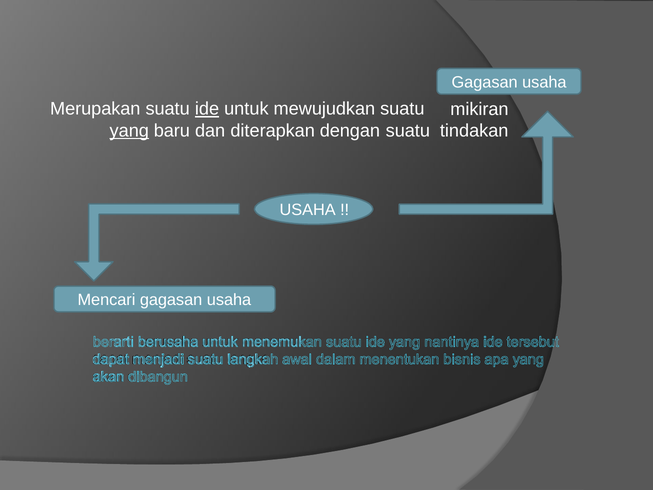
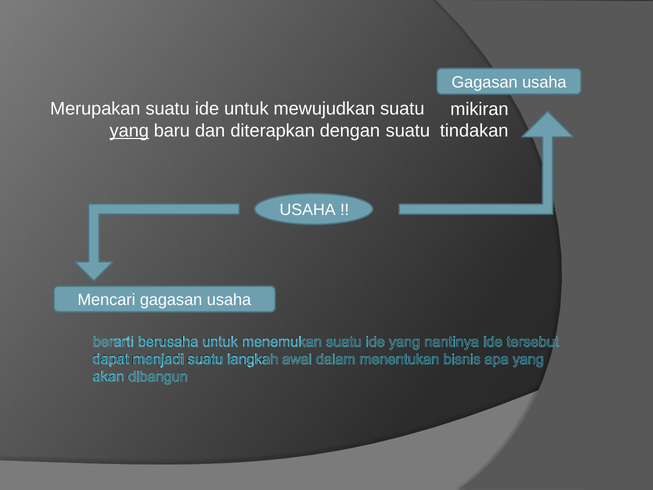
ide underline: present -> none (207, 109)
